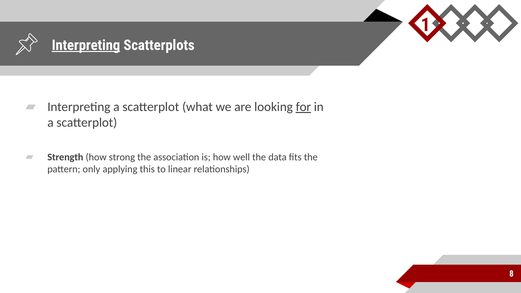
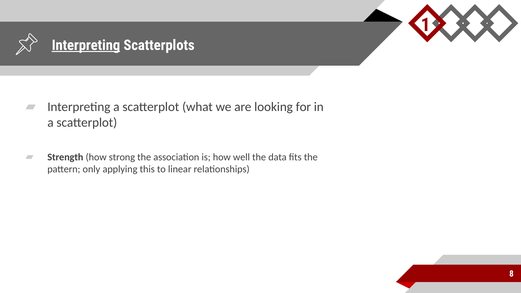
for underline: present -> none (303, 107)
